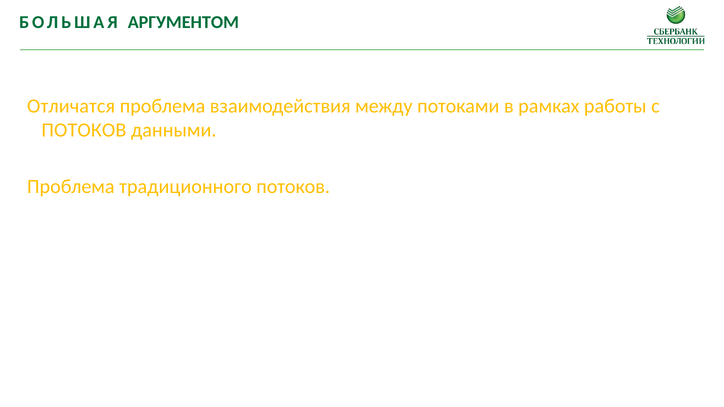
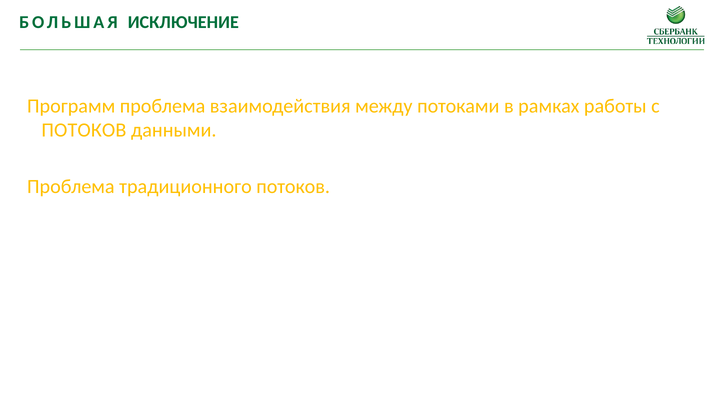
АРГУМЕНТОМ: АРГУМЕНТОМ -> ИСКЛЮЧЕНИЕ (183, 22)
Отличатся: Отличатся -> Программ (71, 106)
